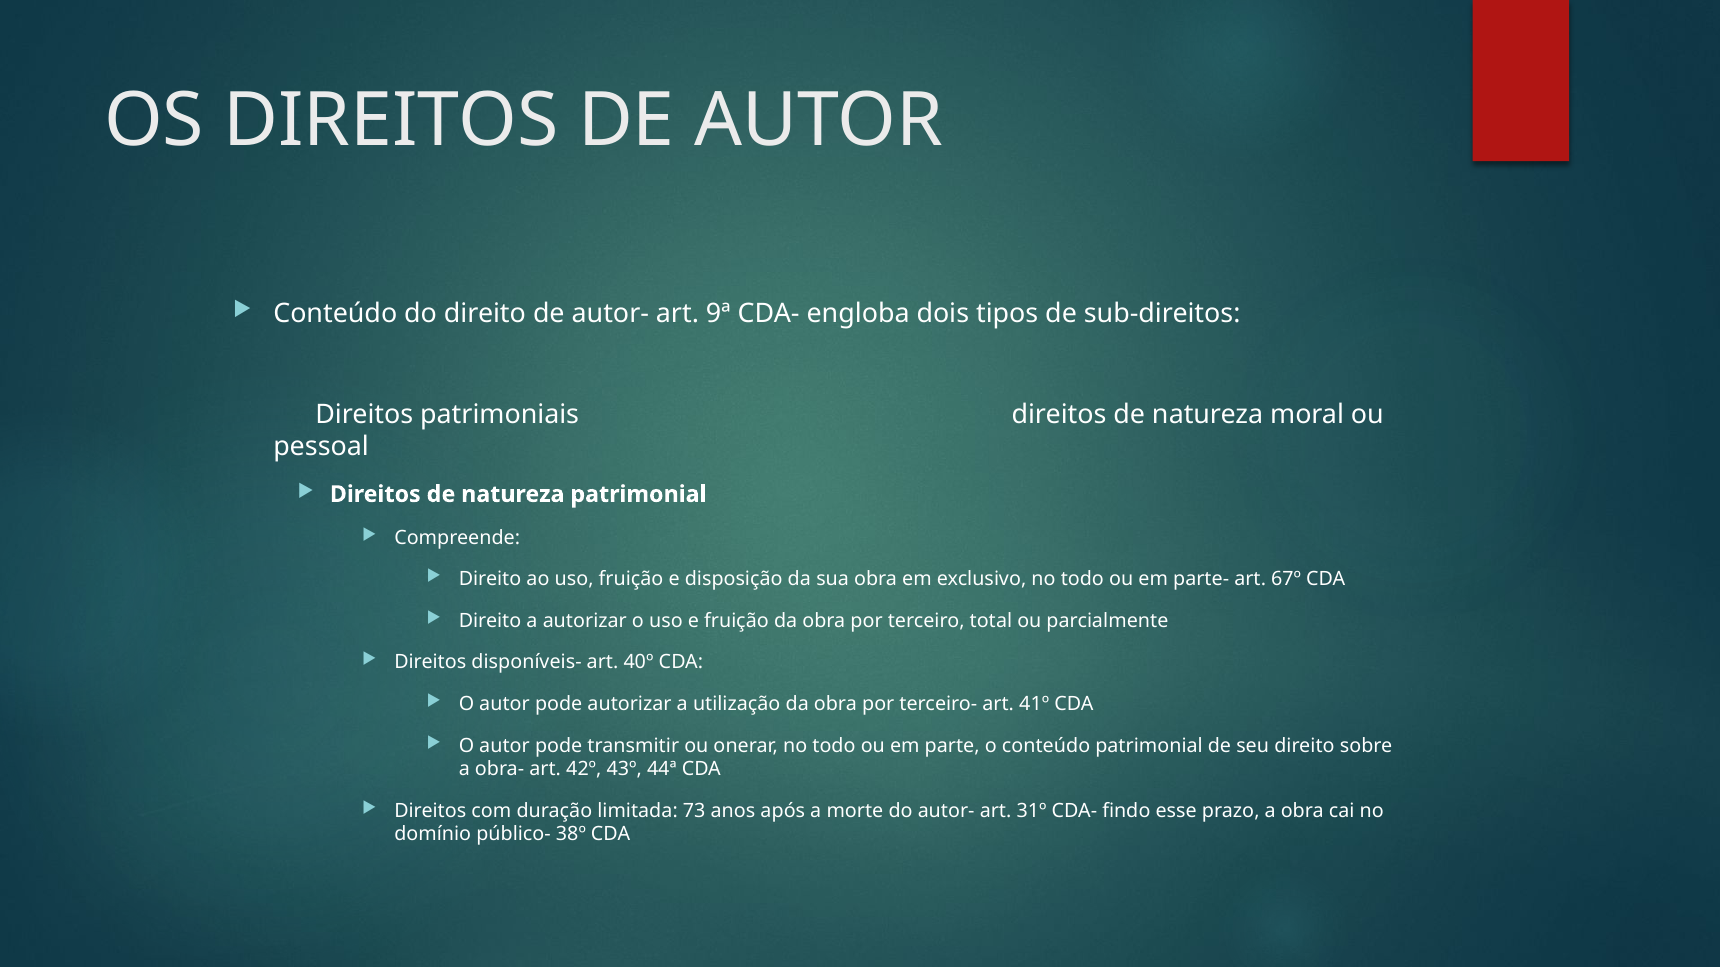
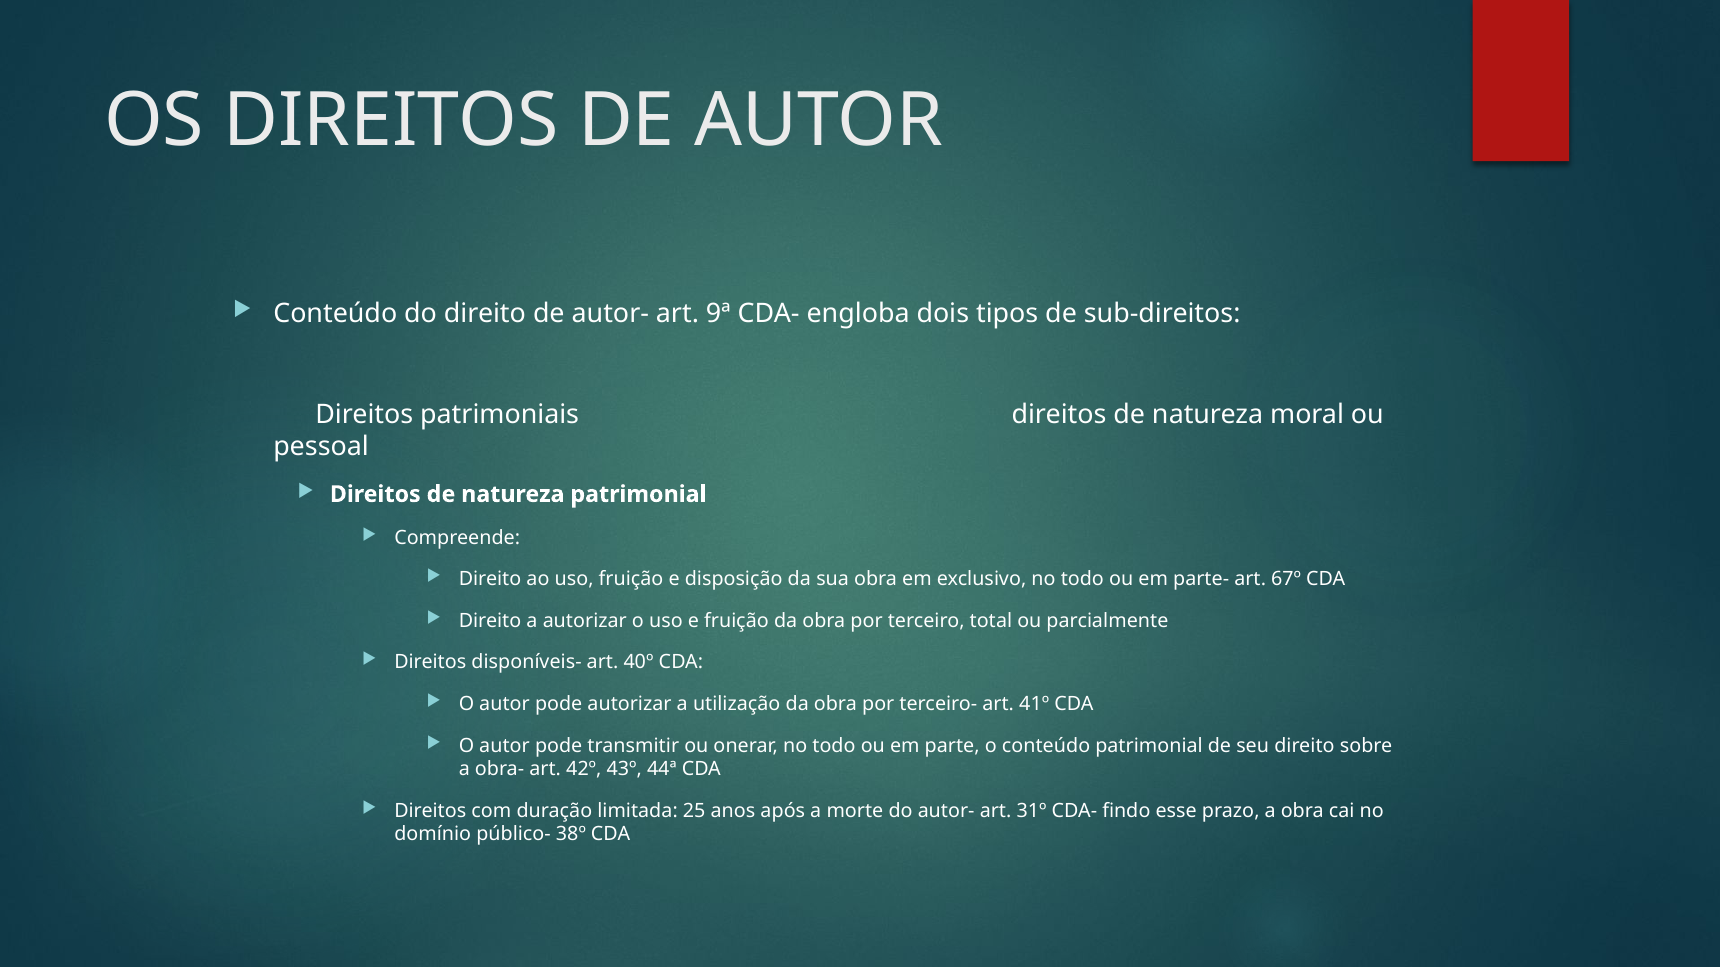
73: 73 -> 25 (694, 811)
